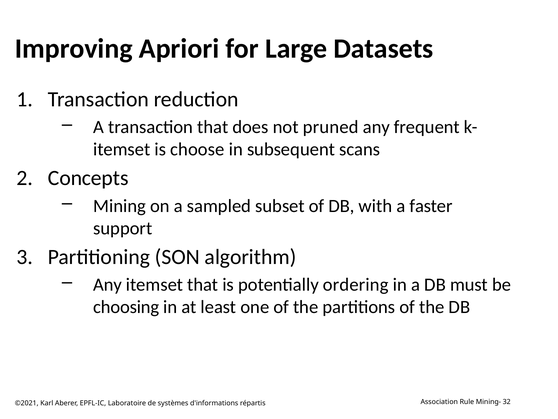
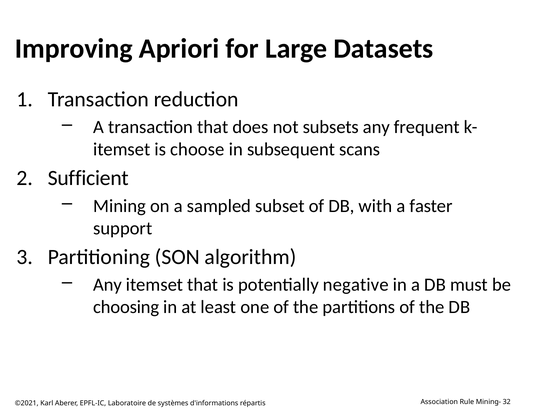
pruned: pruned -> subsets (331, 127)
Concepts: Concepts -> Sufficient (88, 178)
ordering: ordering -> negative (356, 284)
